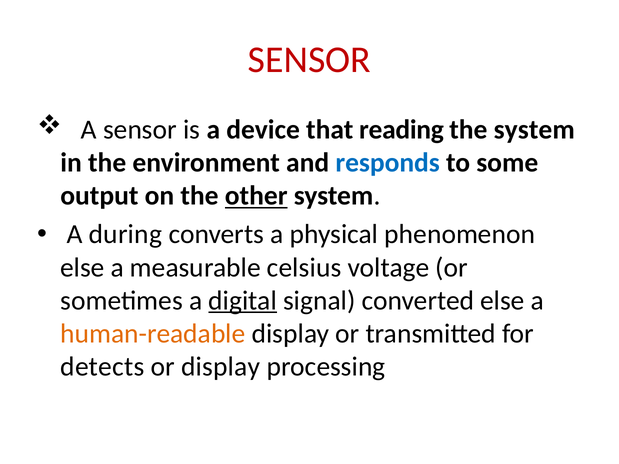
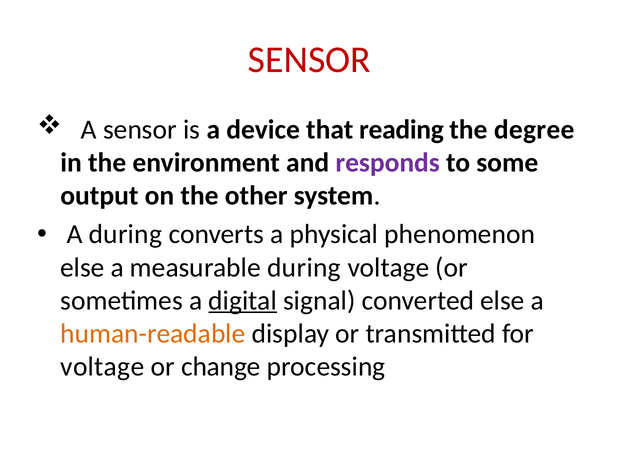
the system: system -> degree (534, 130)
responds colour: blue -> purple (388, 163)
other underline: present -> none (256, 196)
measurable celsius: celsius -> during (304, 268)
detects: detects -> voltage (102, 367)
or display: display -> change (221, 367)
